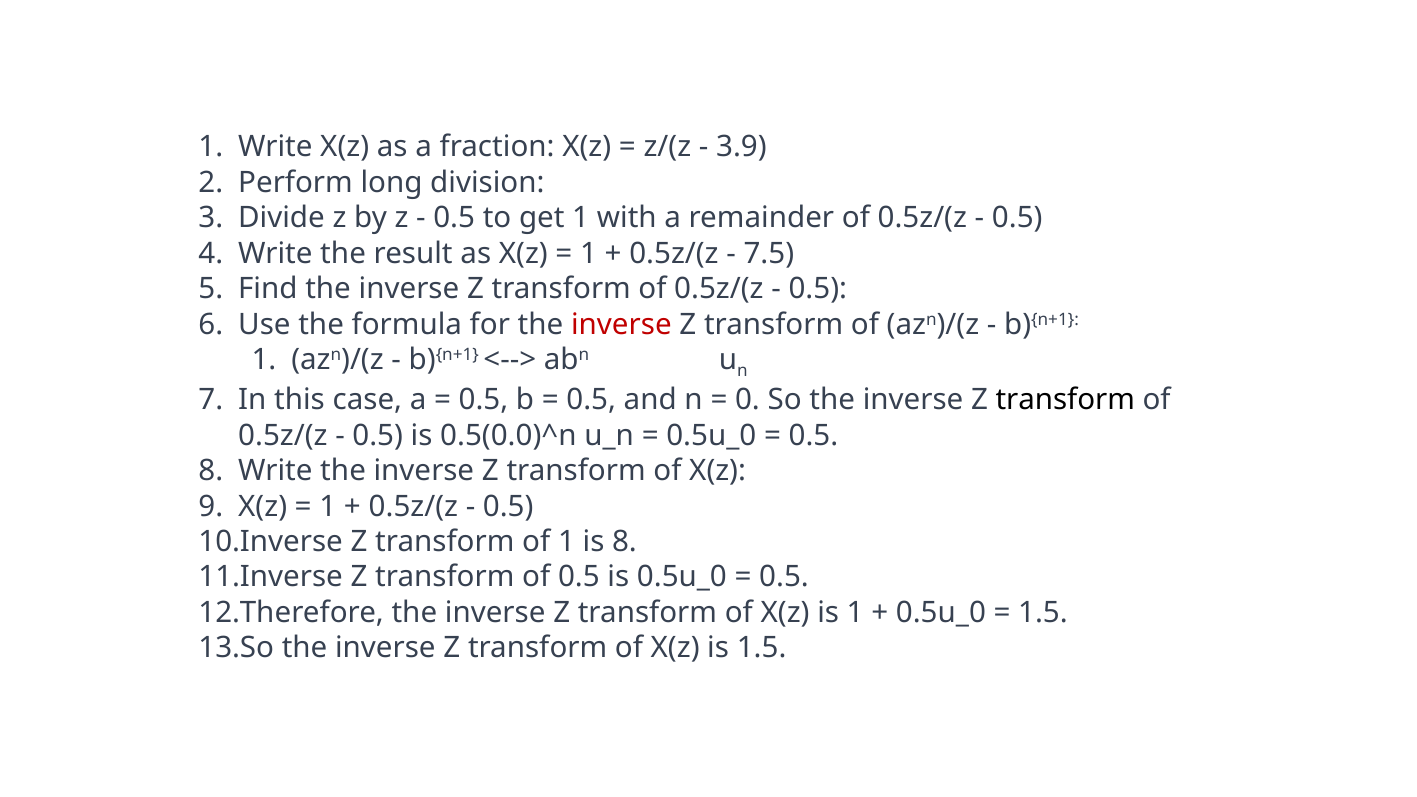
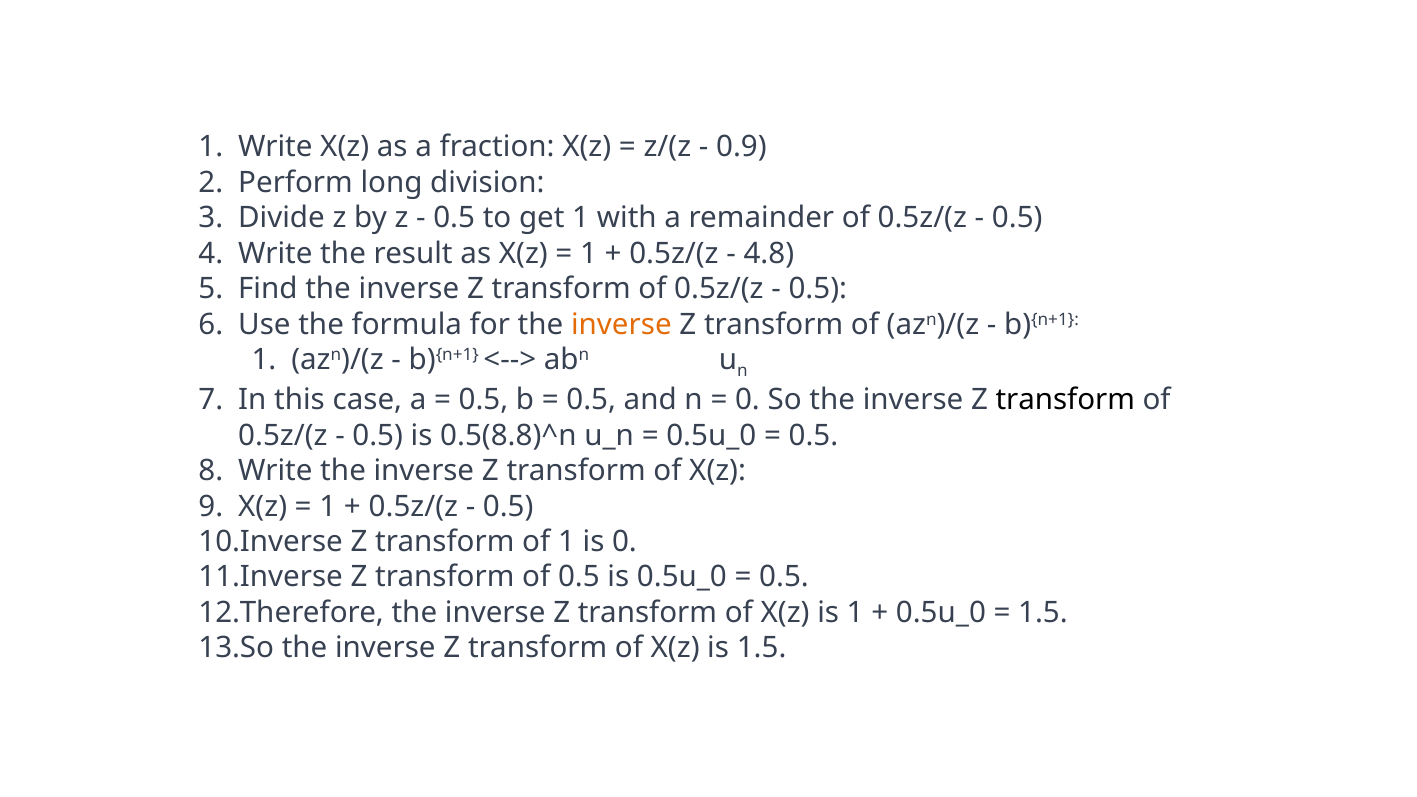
3.9: 3.9 -> 0.9 (741, 147)
7.5: 7.5 -> 4.8 (769, 253)
inverse colour: red -> orange (621, 324)
0.5(0.0)^n: 0.5(0.0)^n -> 0.5(8.8)^n (508, 436)
is 8: 8 -> 0 (624, 542)
